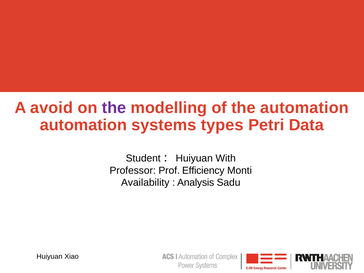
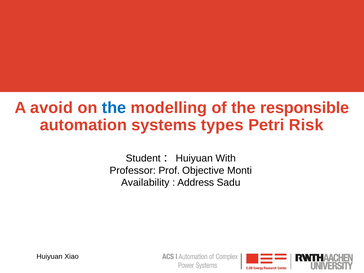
the colour: purple -> blue (114, 108)
the automation: automation -> responsible (305, 108)
Data: Data -> Risk (306, 125)
Efficiency: Efficiency -> Objective (203, 170)
Analysis: Analysis -> Address (196, 183)
